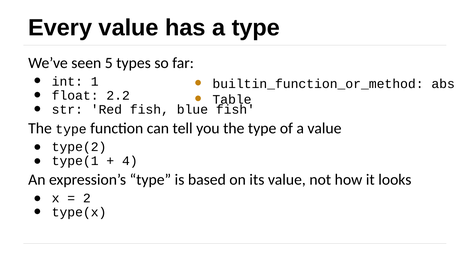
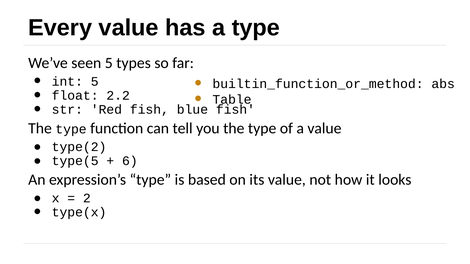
int 1: 1 -> 5 (95, 82)
type(1: type(1 -> type(5 (75, 161)
4: 4 -> 6 (130, 161)
